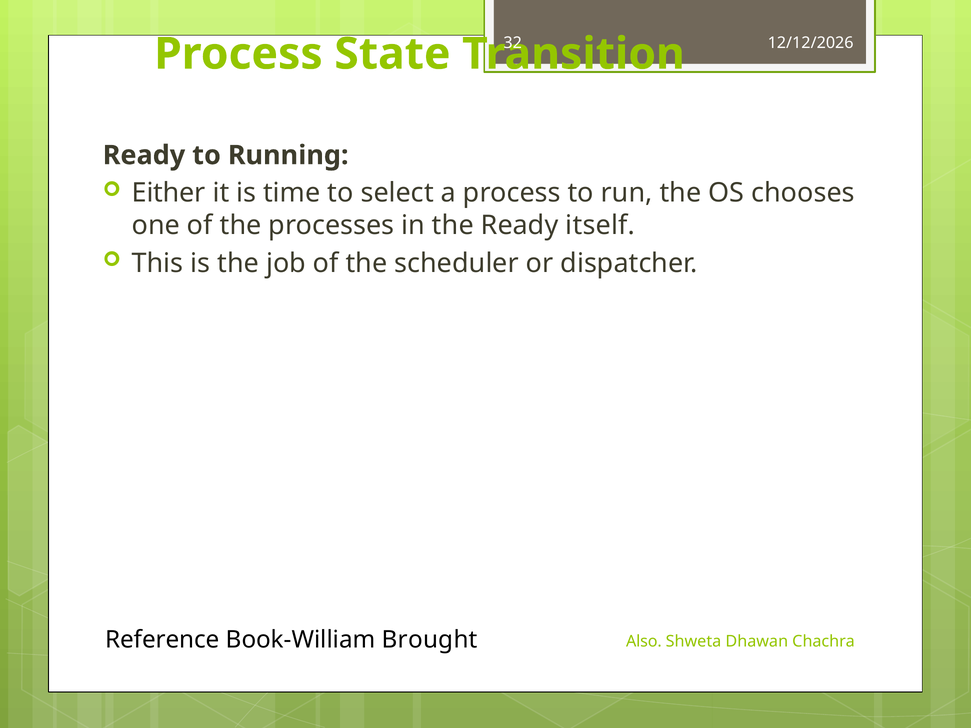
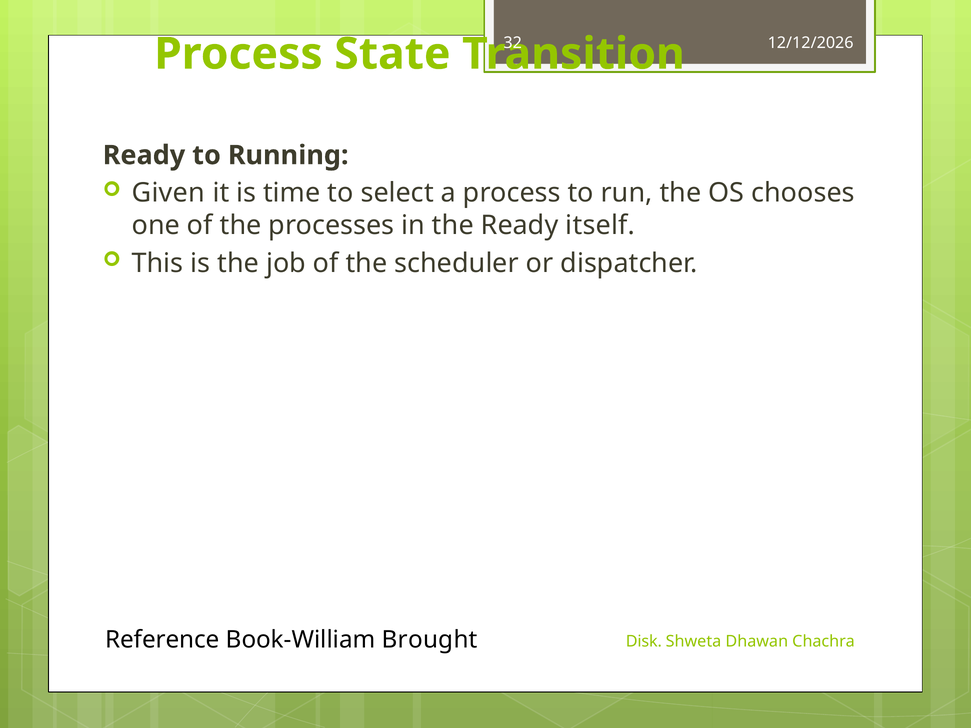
Either: Either -> Given (168, 193)
Also: Also -> Disk (644, 642)
